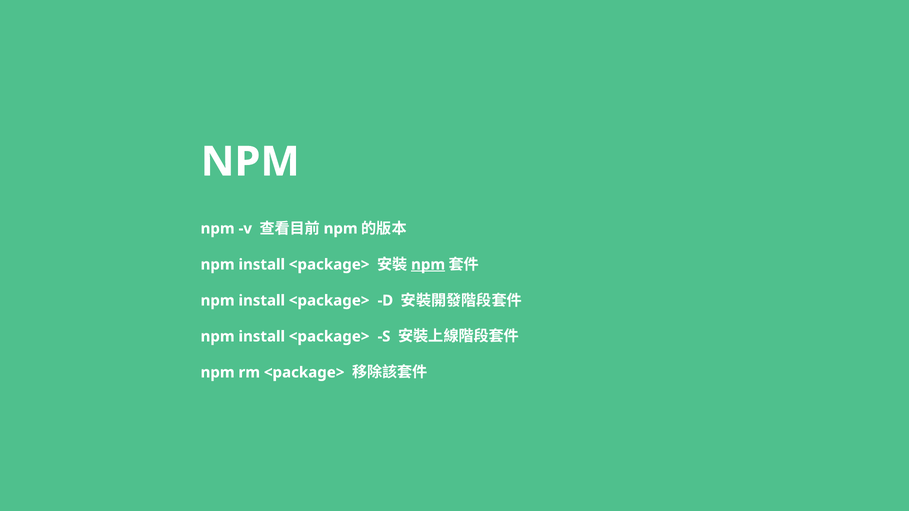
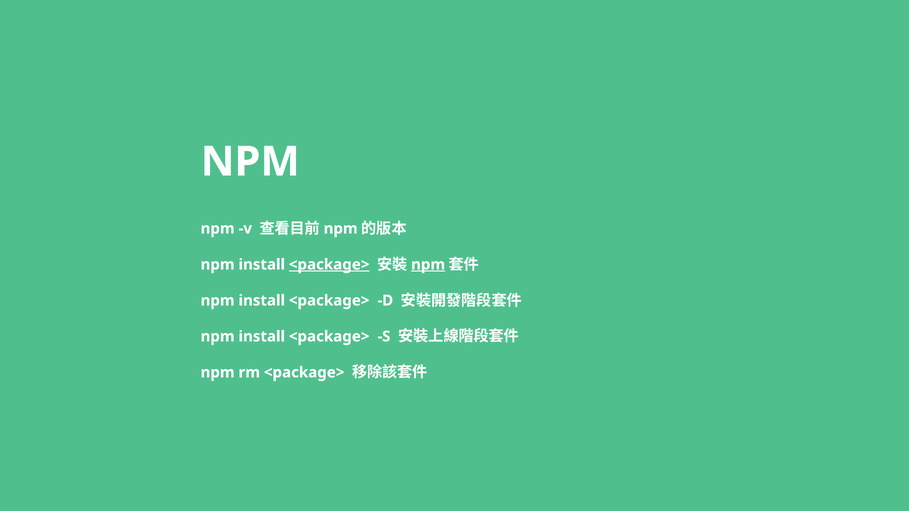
<package> underline: none -> present (329, 265)
